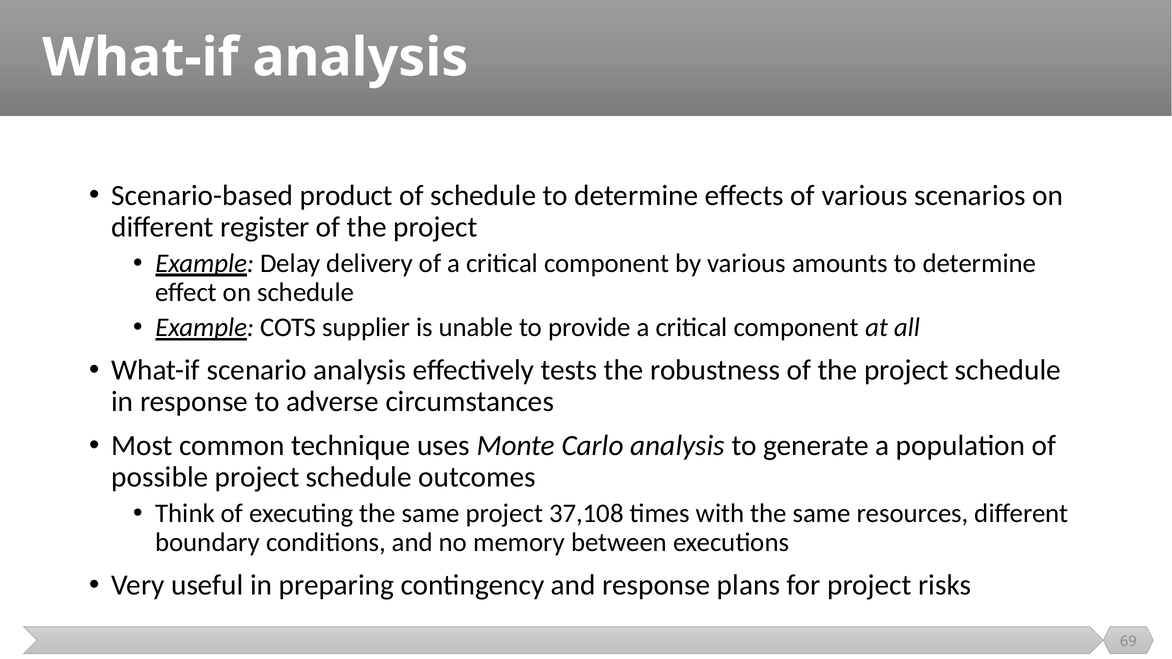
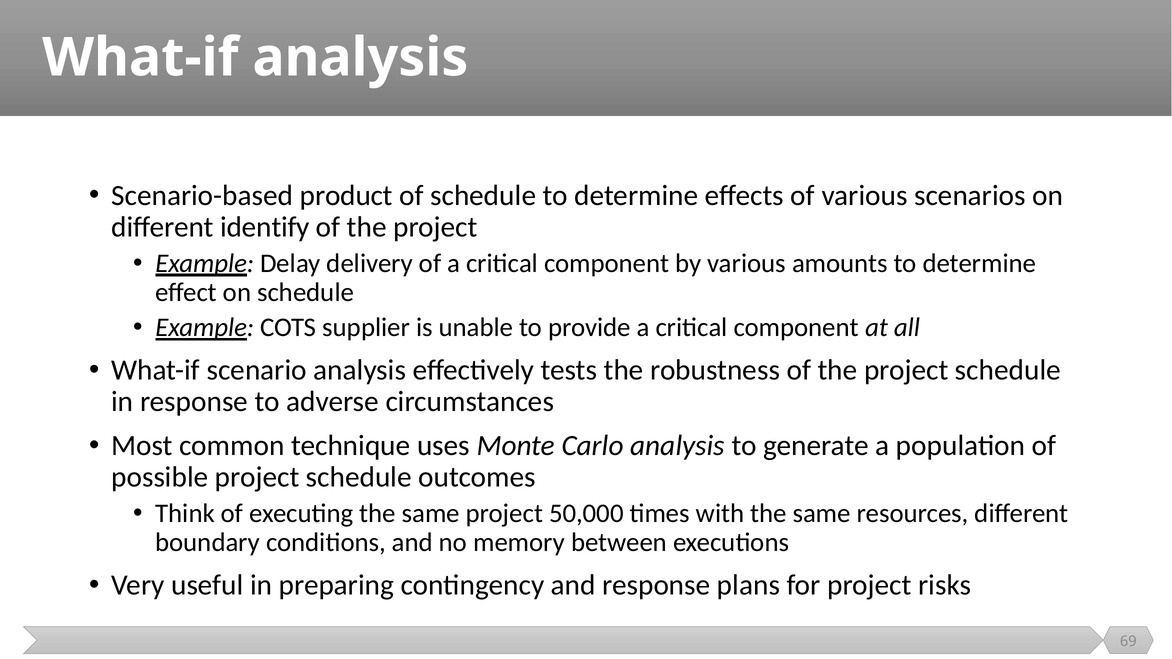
register: register -> identify (265, 227)
37,108: 37,108 -> 50,000 (586, 514)
